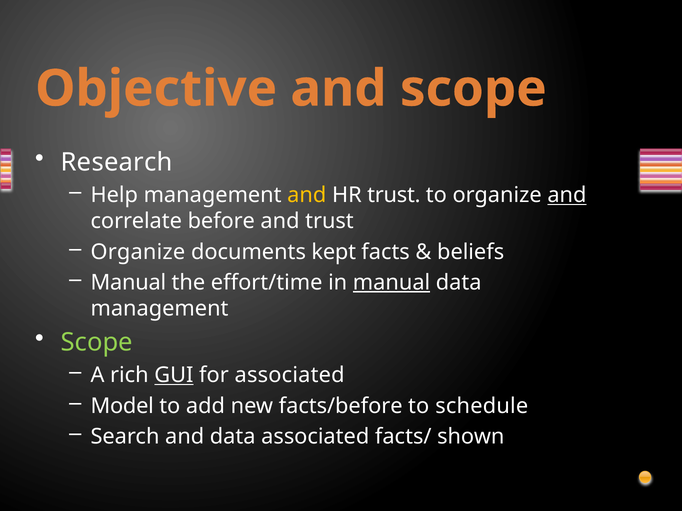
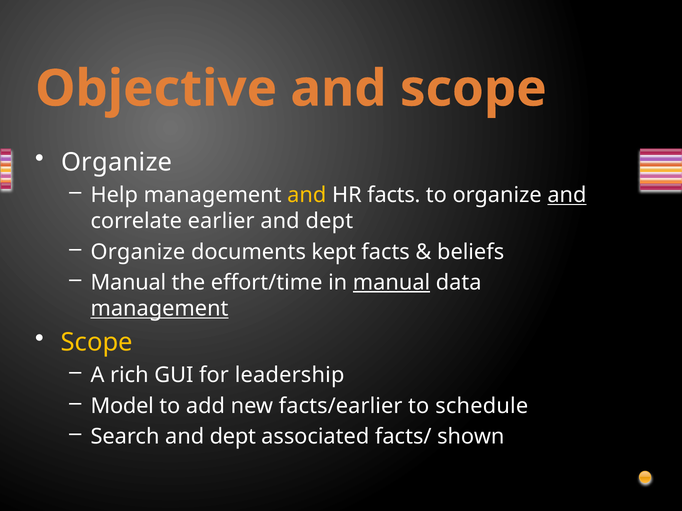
Research: Research -> Organize (117, 163)
HR trust: trust -> facts (394, 195)
before: before -> earlier (221, 221)
trust: trust -> dept (329, 221)
management underline: none -> present (160, 309)
Scope colour: light green -> yellow (97, 343)
GUI underline: present -> none (174, 376)
for associated: associated -> leadership (290, 376)
facts/before: facts/before -> facts/earlier (341, 406)
Search and data: data -> dept (233, 437)
